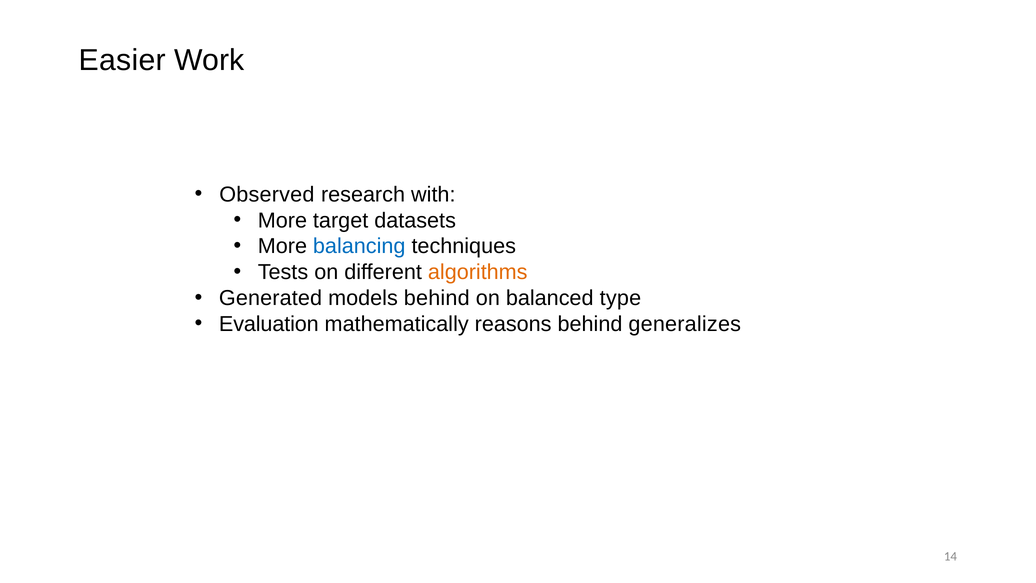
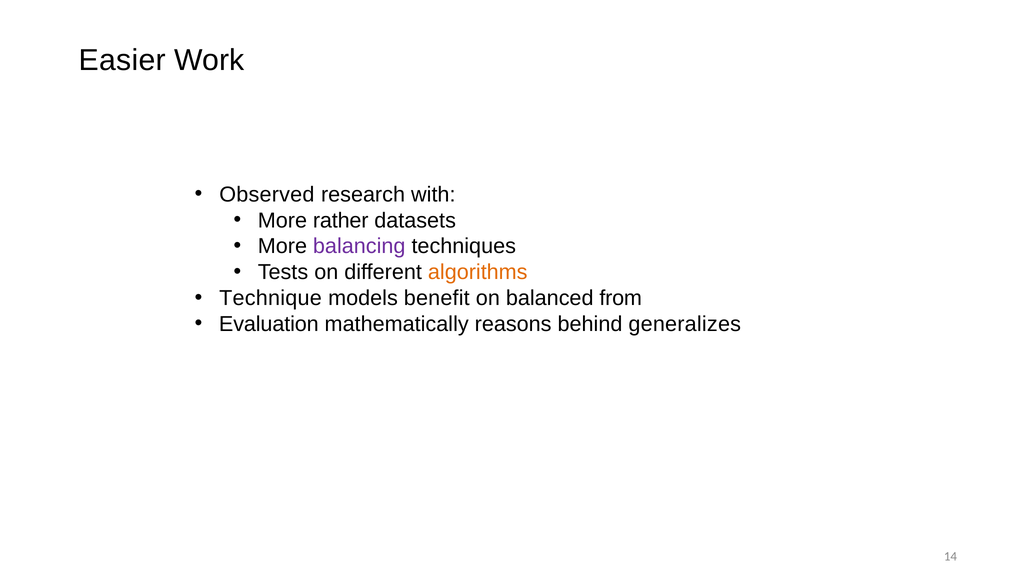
target: target -> rather (341, 220)
balancing colour: blue -> purple (359, 246)
Generated: Generated -> Technique (270, 298)
models behind: behind -> benefit (437, 298)
type: type -> from (621, 298)
